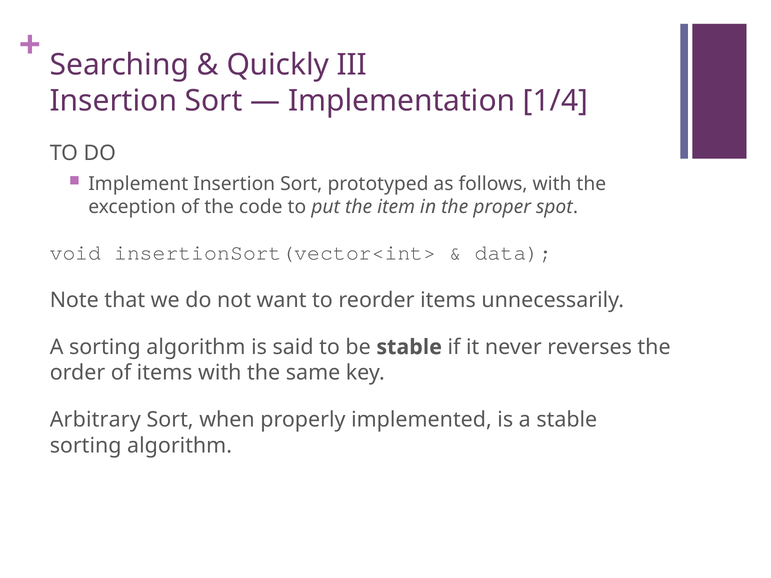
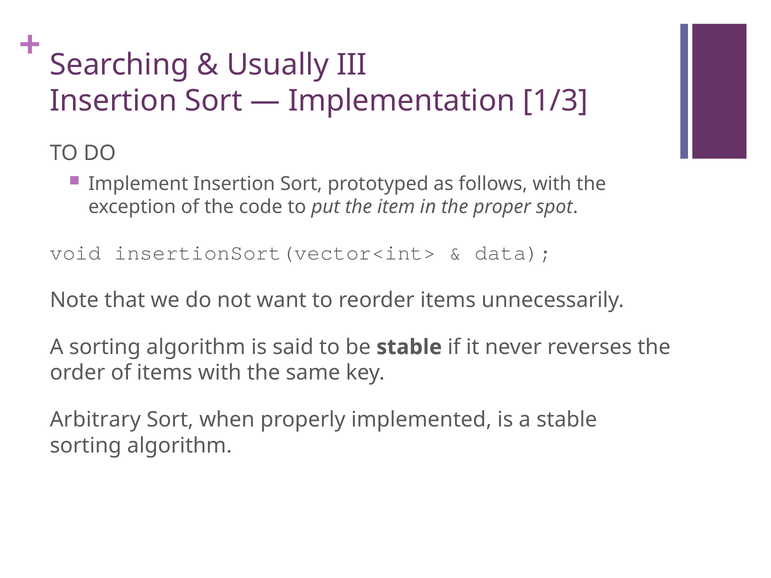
Quickly: Quickly -> Usually (278, 65)
1/4: 1/4 -> 1/3 (556, 101)
